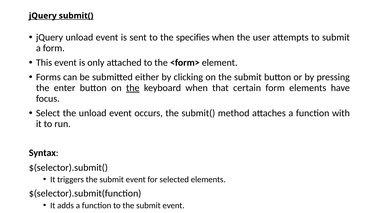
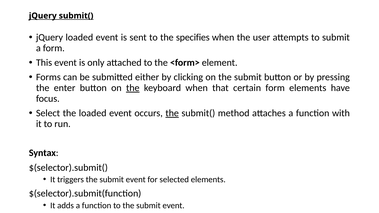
jQuery unload: unload -> loaded (79, 37)
the unload: unload -> loaded (93, 113)
the underline: none -> present (172, 113)
